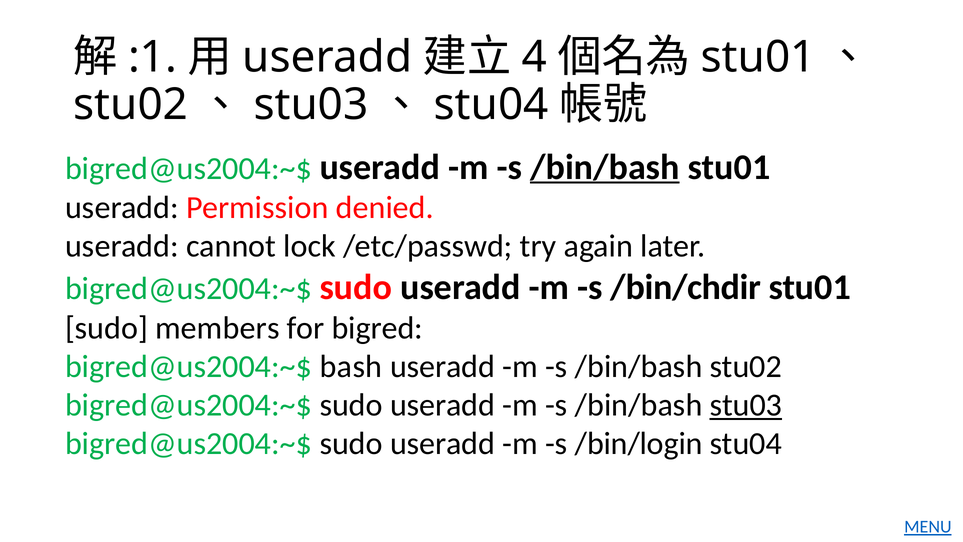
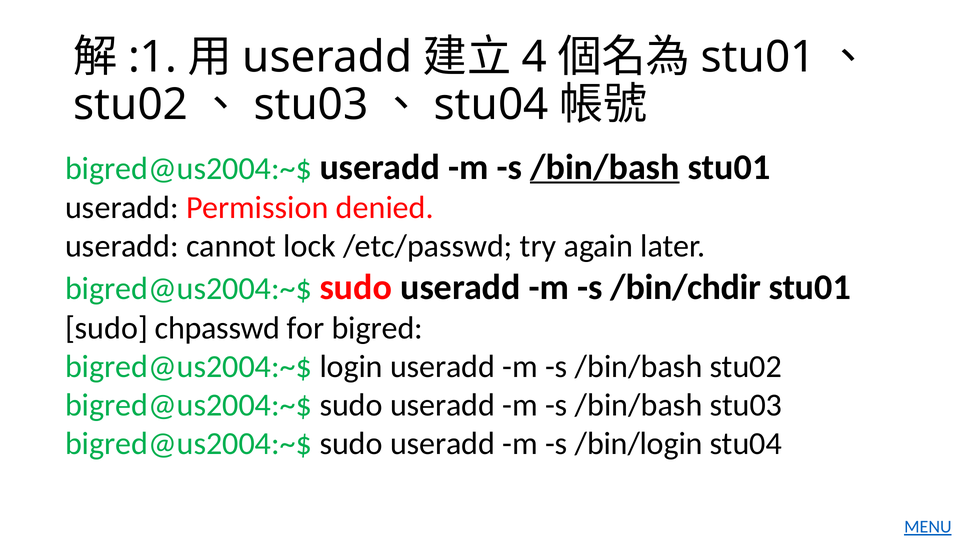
members: members -> chpasswd (218, 328)
bash: bash -> login (351, 367)
stu03 underline: present -> none (746, 405)
